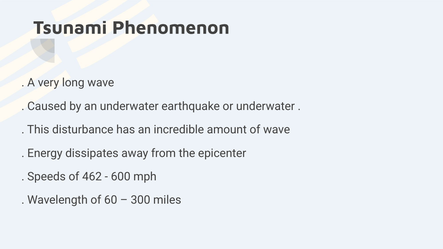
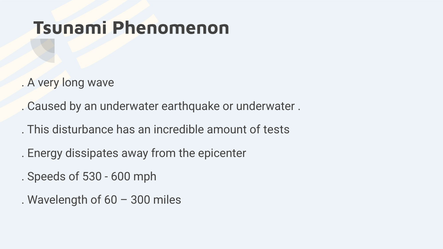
of wave: wave -> tests (277, 130)
462: 462 -> 530 (92, 177)
